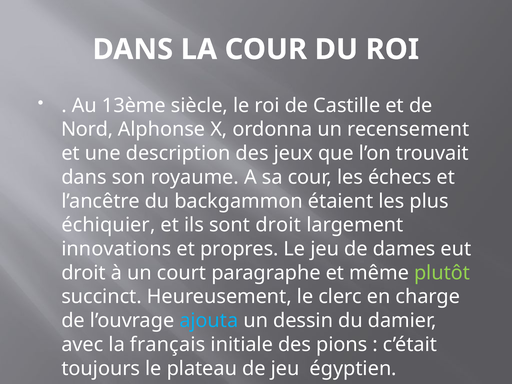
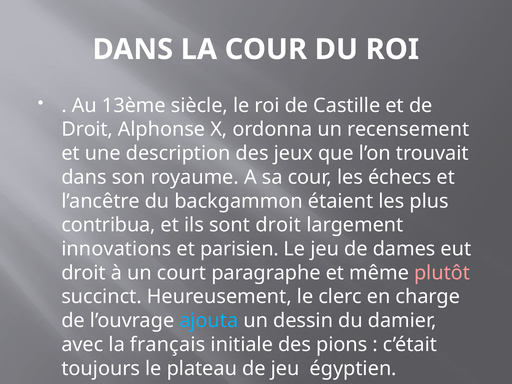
Nord: Nord -> Droit (87, 129)
échiquier: échiquier -> contribua (109, 225)
propres: propres -> parisien (239, 249)
plutôt colour: light green -> pink (442, 273)
